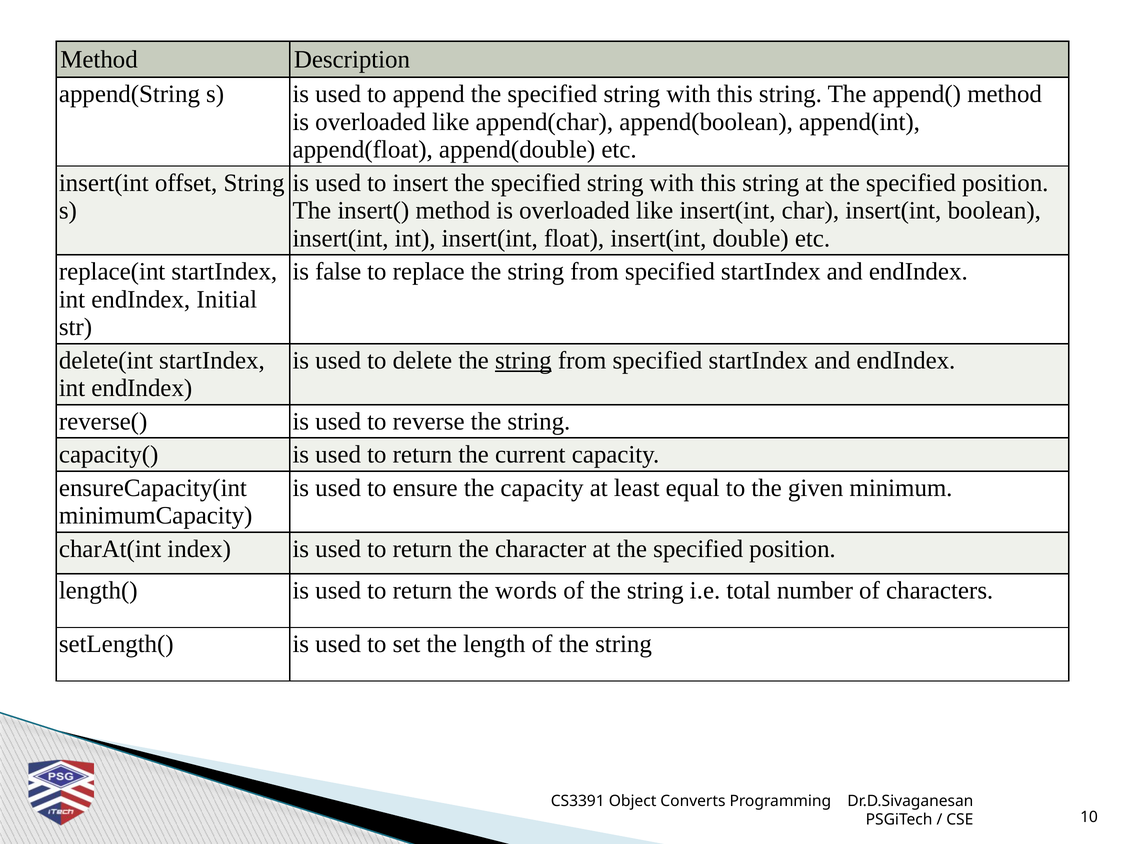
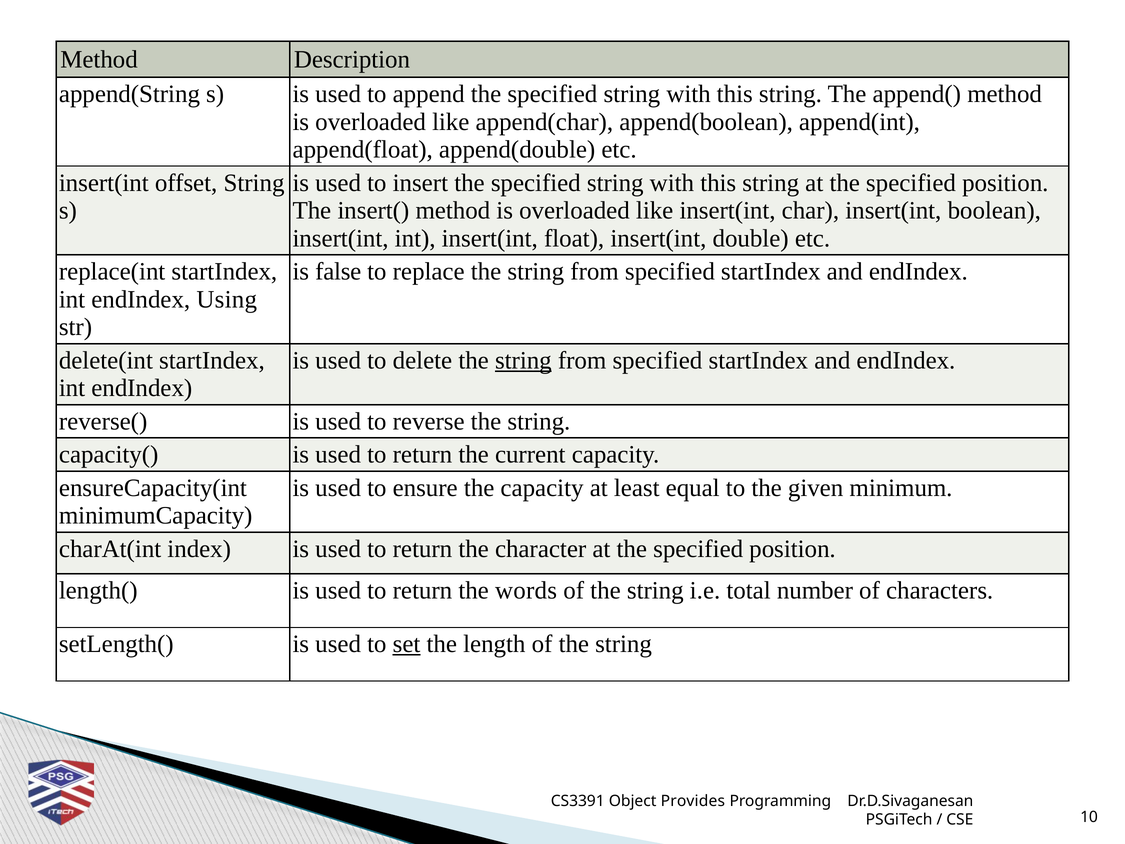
Initial: Initial -> Using (227, 299)
set underline: none -> present (407, 644)
Converts: Converts -> Provides (693, 801)
